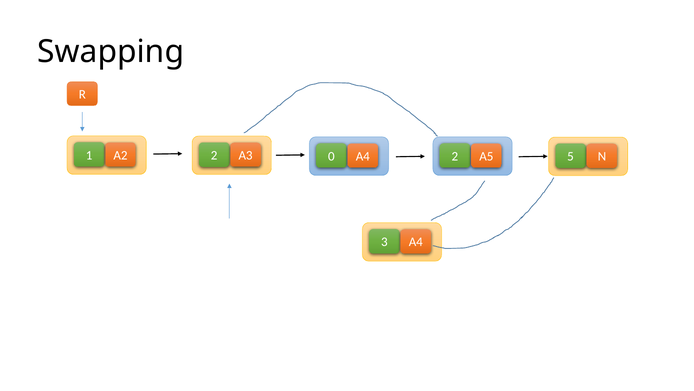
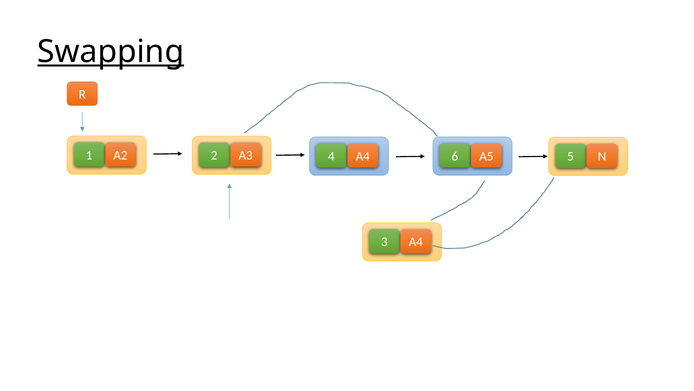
Swapping underline: none -> present (111, 52)
0: 0 -> 4 (331, 156)
A4 2: 2 -> 6 (455, 156)
